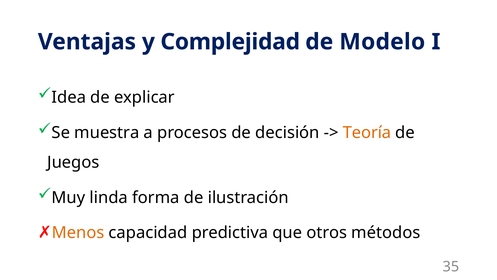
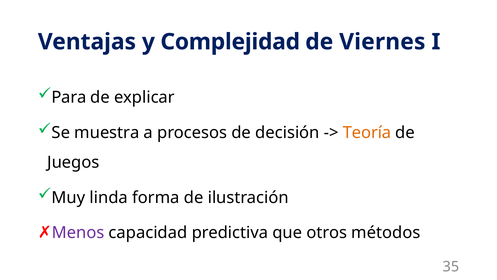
Modelo: Modelo -> Viernes (382, 42)
Idea: Idea -> Para (69, 97)
Menos colour: orange -> purple (78, 232)
